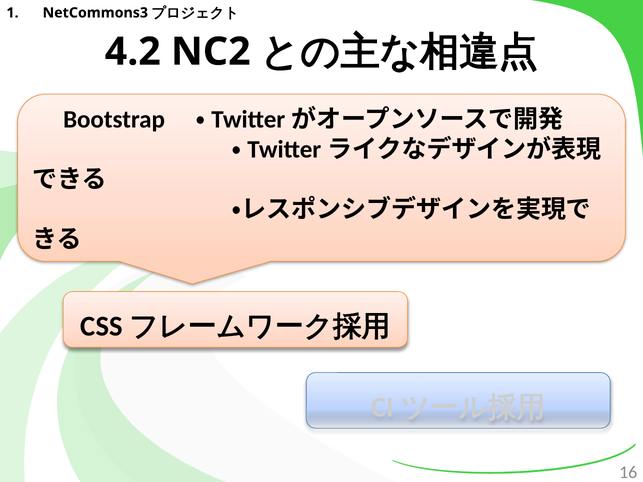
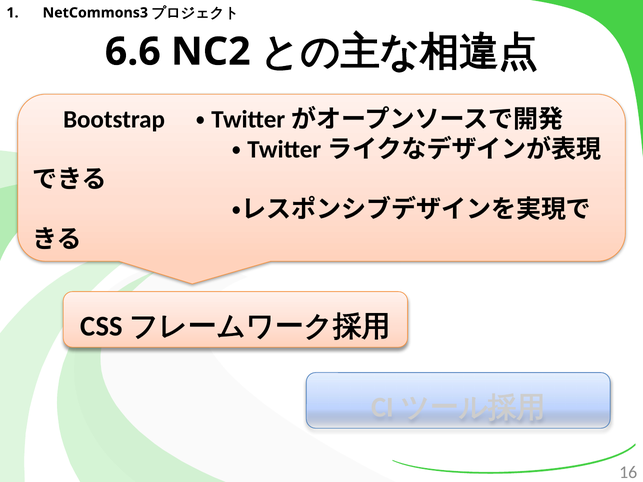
4.2: 4.2 -> 6.6 (133, 52)
